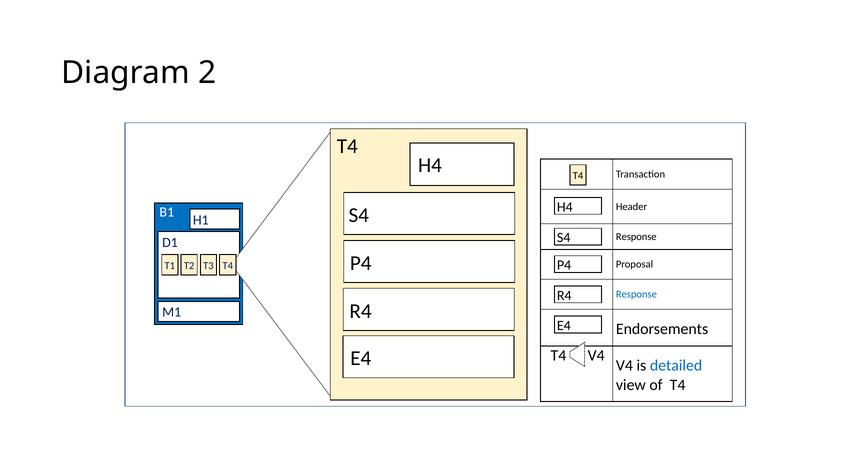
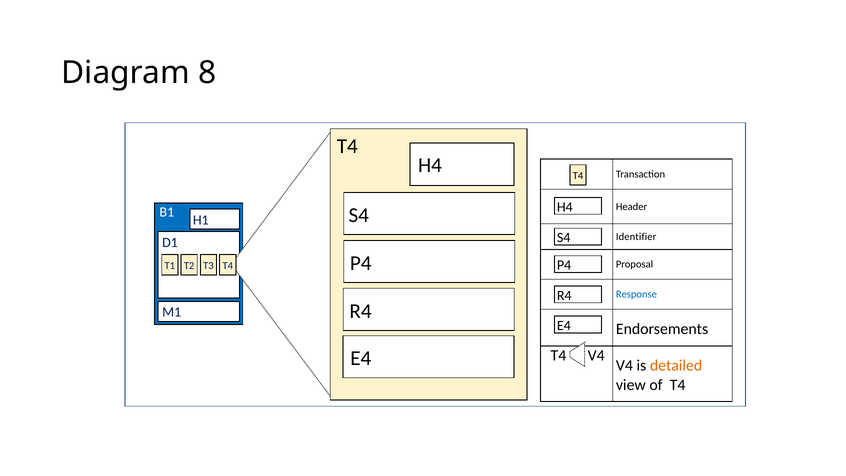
2: 2 -> 8 (207, 73)
Response: Response -> Identifier (636, 237)
detailed colour: blue -> orange (676, 366)
